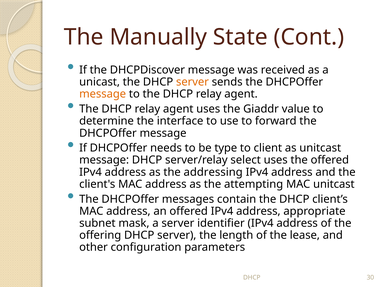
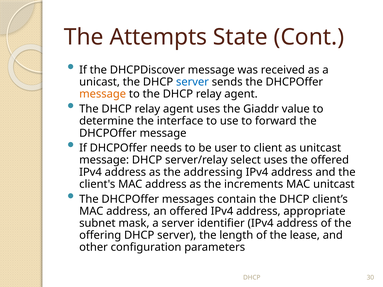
Manually: Manually -> Attempts (158, 37)
server colour: orange -> blue (192, 82)
type: type -> user (226, 148)
attempting: attempting -> increments (254, 184)
